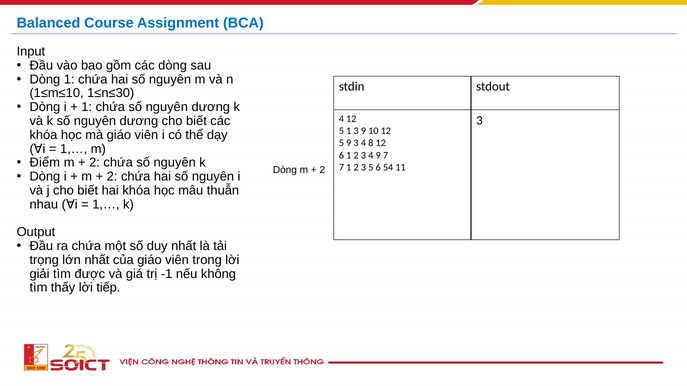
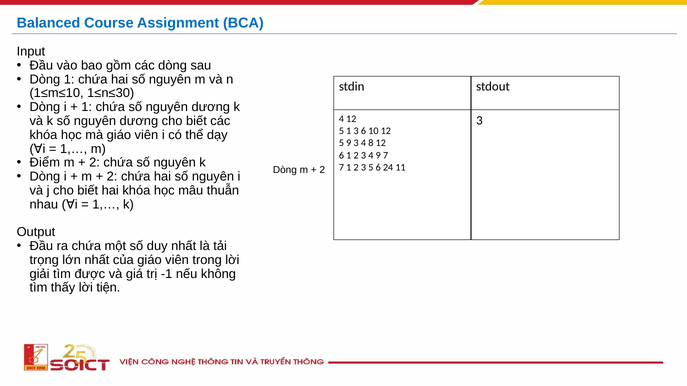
3 9: 9 -> 6 (364, 131)
54: 54 -> 24 (388, 168)
tiếp: tiếp -> tiện (108, 288)
